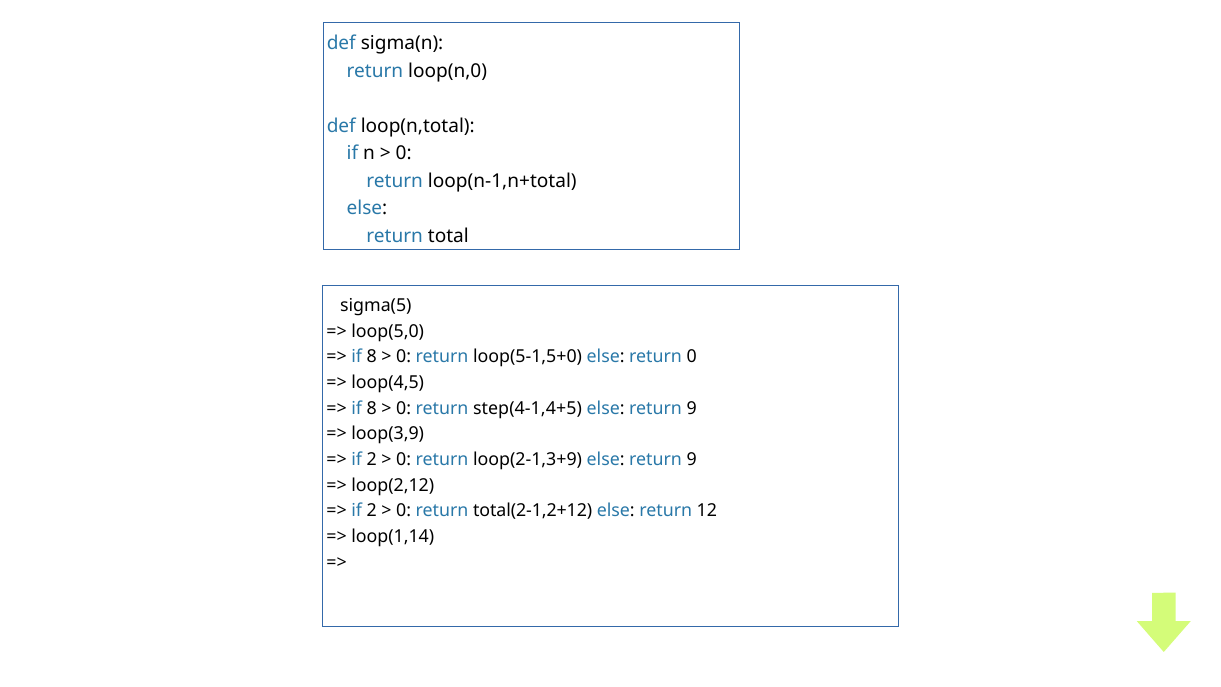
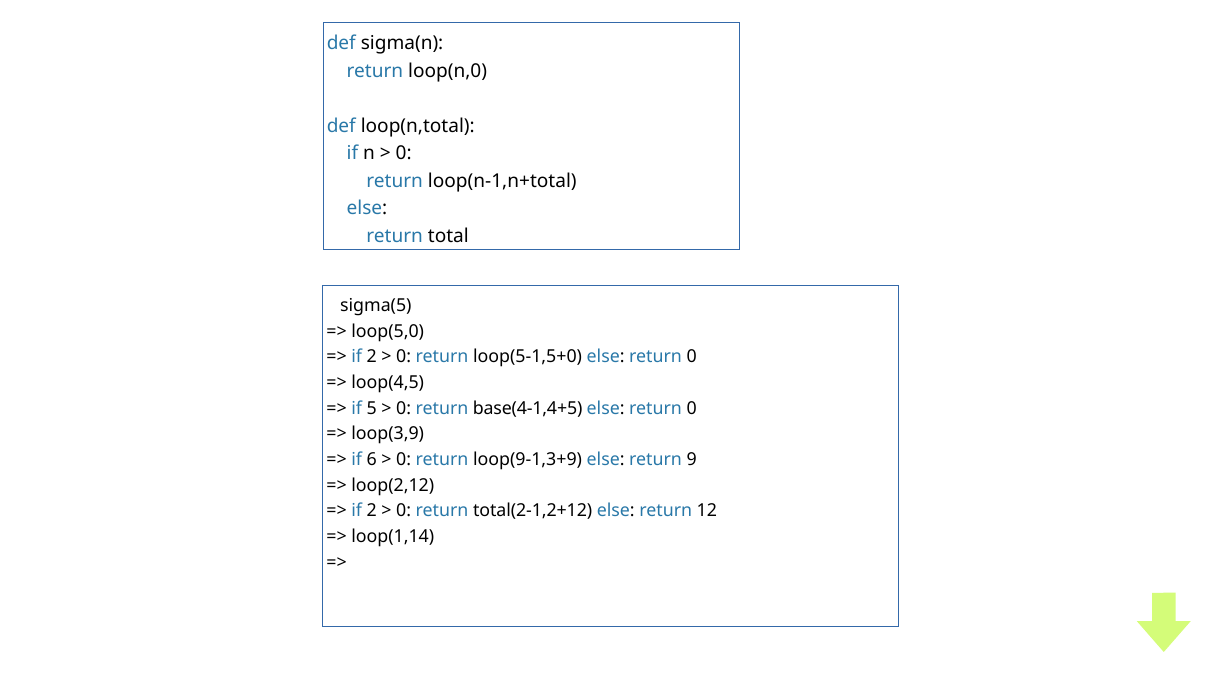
8: 8 -> 2 (372, 357)
8: 8 -> 5 (372, 408)
step(4-1,4+5: step(4-1,4+5 -> base(4-1,4+5 (528, 408)
9: 9 -> 0 (692, 408)
2: 2 -> 6 (372, 459)
loop(2-1,3+9: loop(2-1,3+9 -> loop(9-1,3+9 (528, 459)
